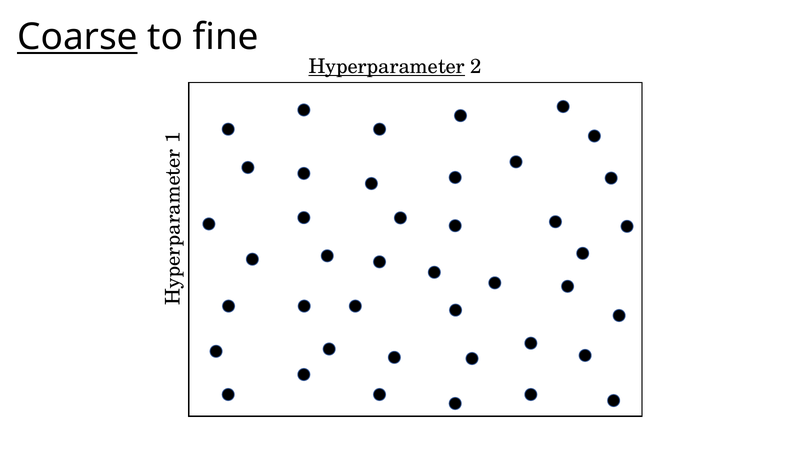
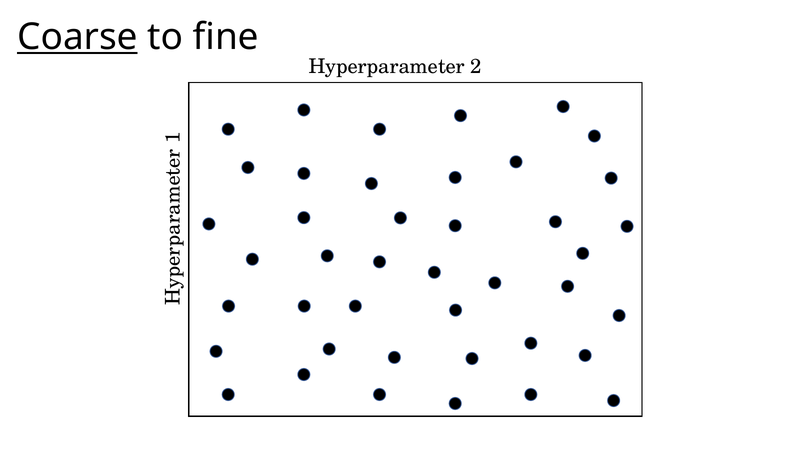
Hyperparameter underline: present -> none (387, 67)
